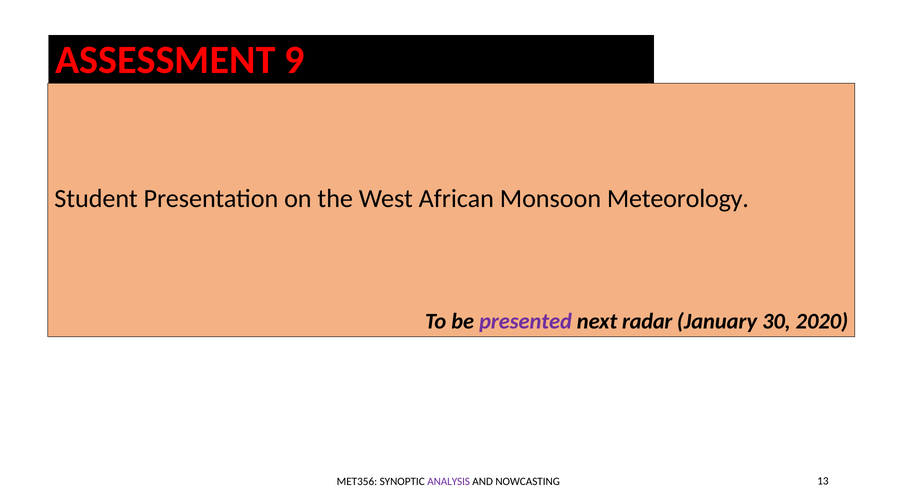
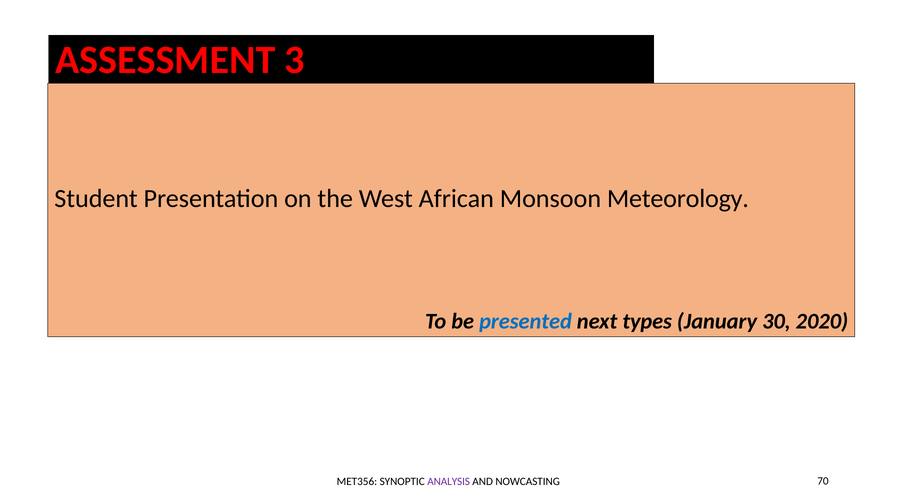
9: 9 -> 3 (295, 60)
presented colour: purple -> blue (526, 322)
radar: radar -> types (647, 322)
13: 13 -> 70 (823, 482)
